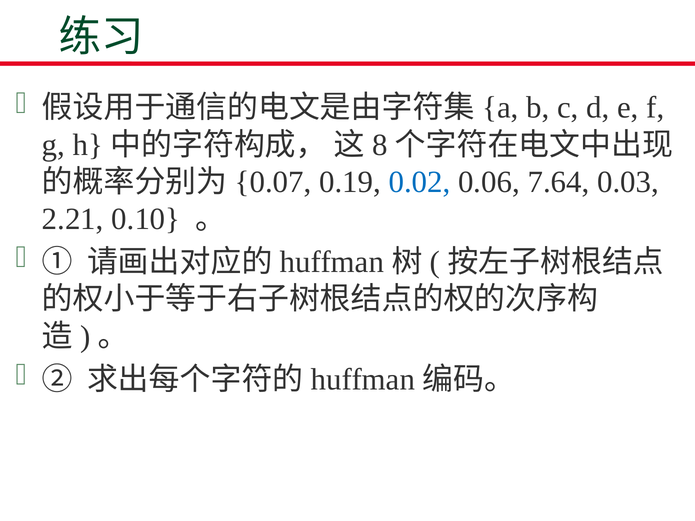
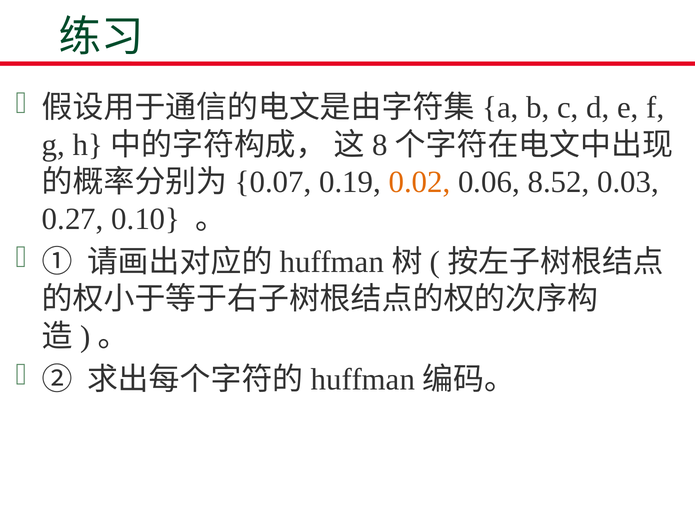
0.02 colour: blue -> orange (419, 182)
7.64: 7.64 -> 8.52 (559, 182)
2.21: 2.21 -> 0.27 (73, 219)
